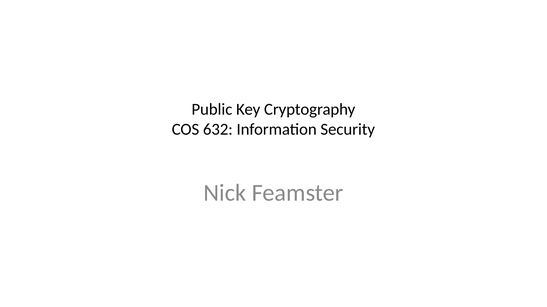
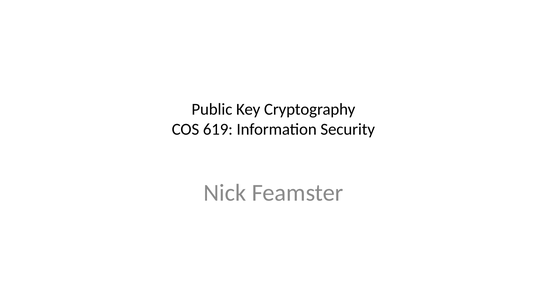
632: 632 -> 619 (218, 130)
